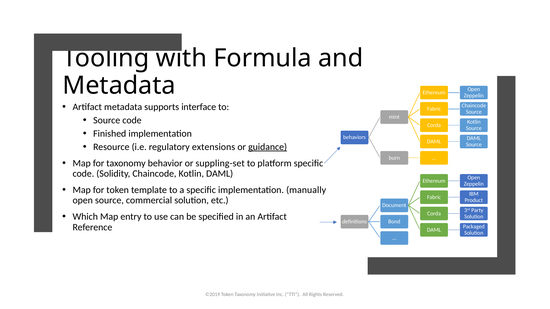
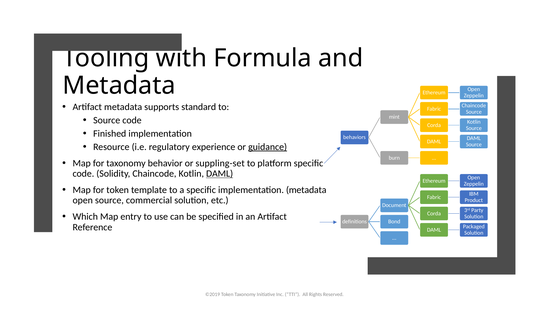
interface: interface -> standard (199, 107)
extensions: extensions -> experience (214, 147)
DAML underline: none -> present (220, 174)
implementation manually: manually -> metadata (306, 190)
